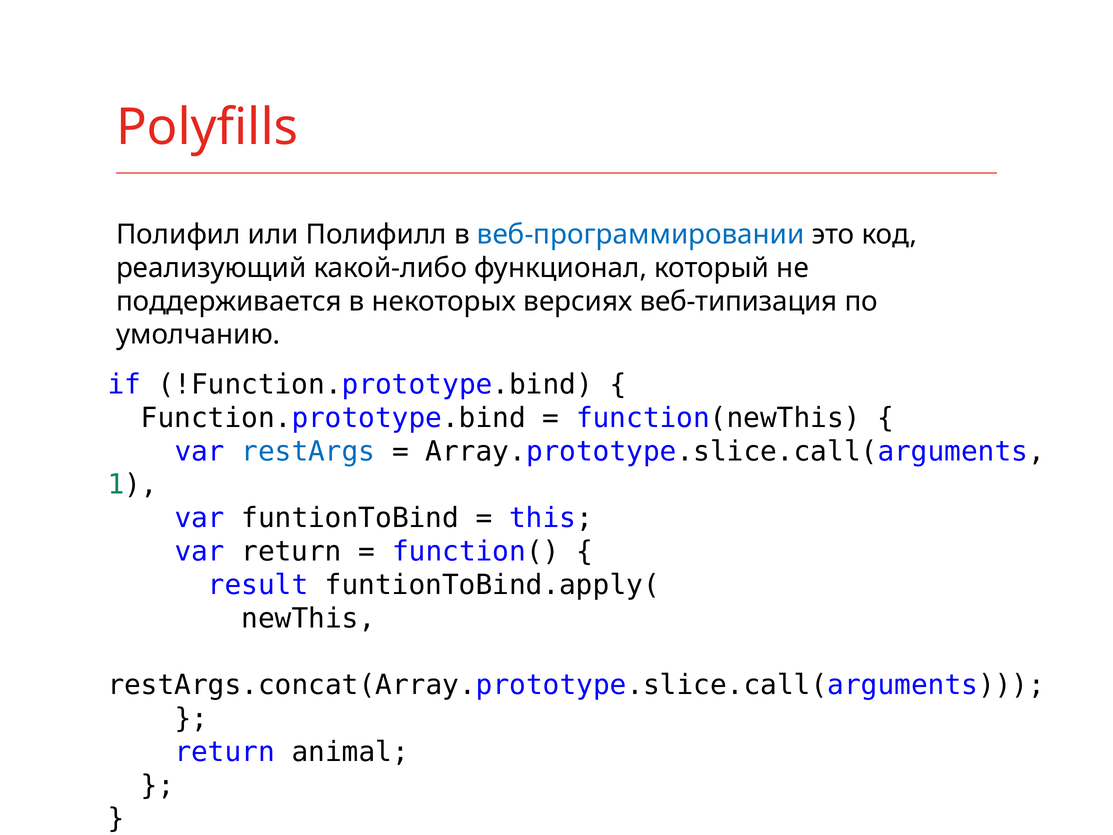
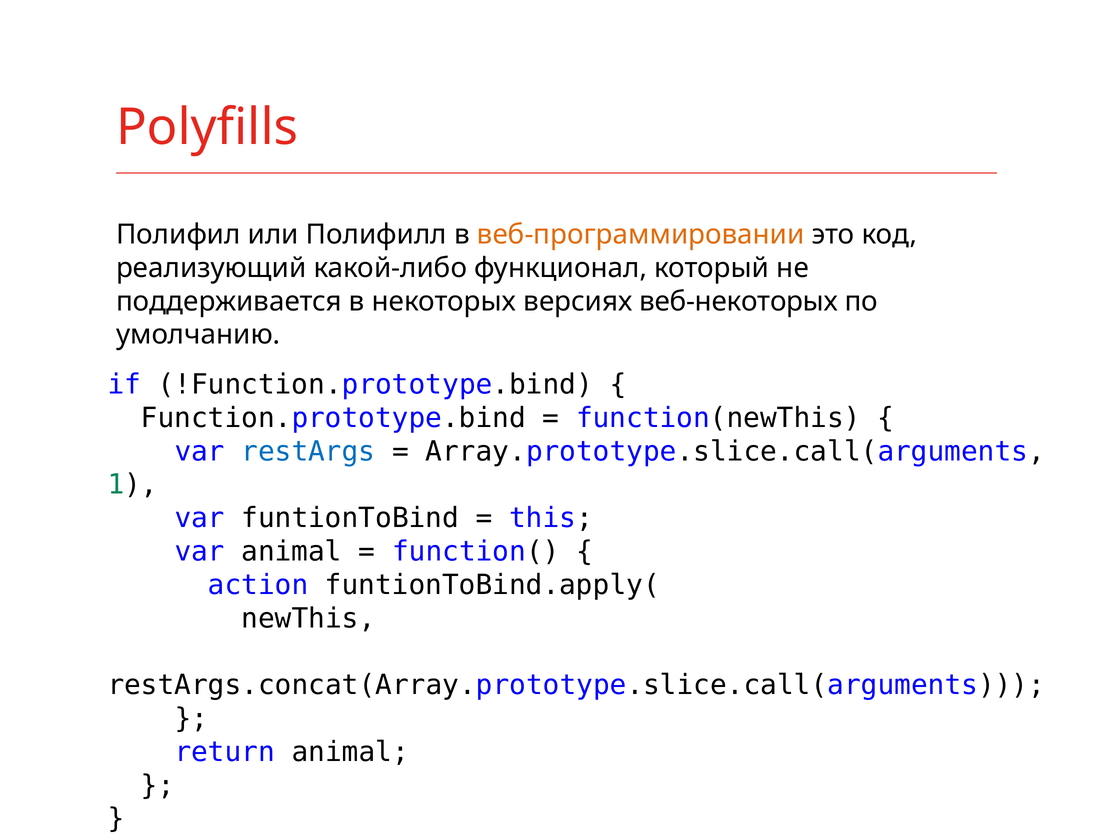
веб-программировании colour: blue -> orange (641, 234)
веб-типизация: веб-типизация -> веб-некоторых (739, 301)
var return: return -> animal (292, 551)
result: result -> action (258, 585)
